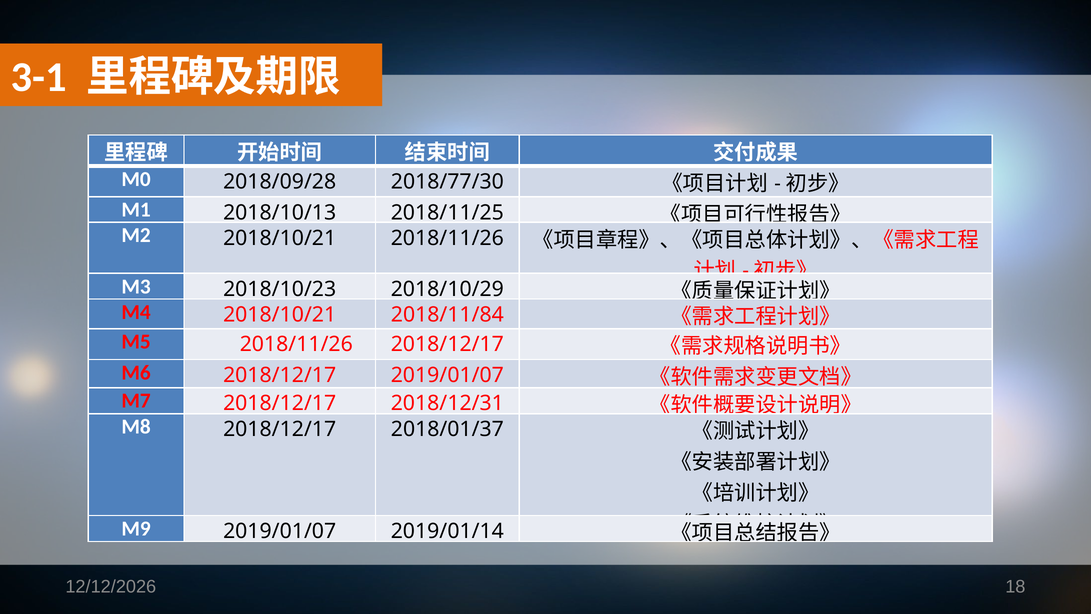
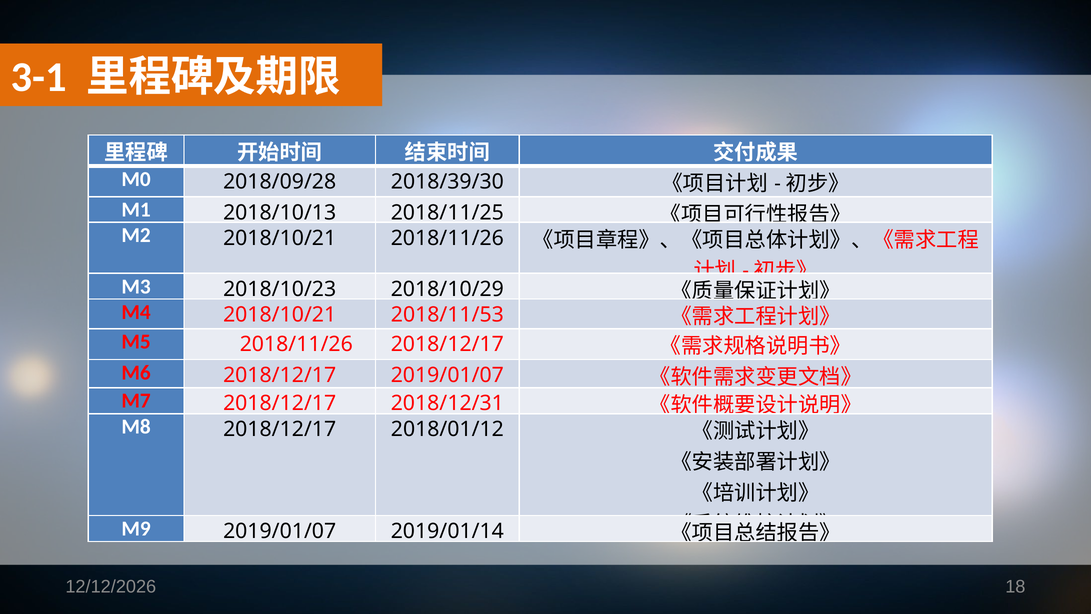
2018/77/30: 2018/77/30 -> 2018/39/30 (447, 182)
2018/11/84: 2018/11/84 -> 2018/11/53 (447, 315)
2018/01/37: 2018/01/37 -> 2018/01/12 (447, 429)
